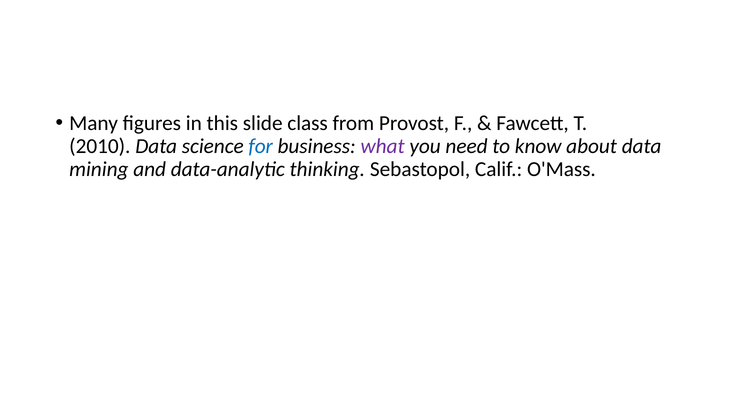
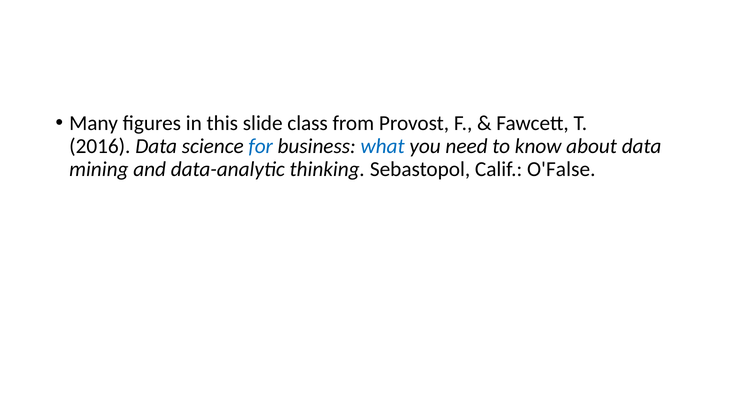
2010: 2010 -> 2016 (100, 146)
what colour: purple -> blue (383, 146)
O'Mass: O'Mass -> O'False (561, 169)
